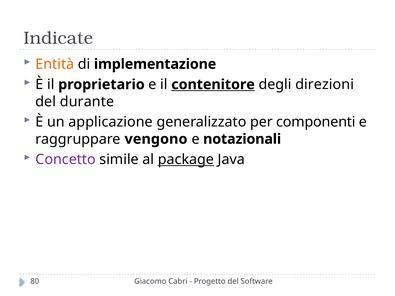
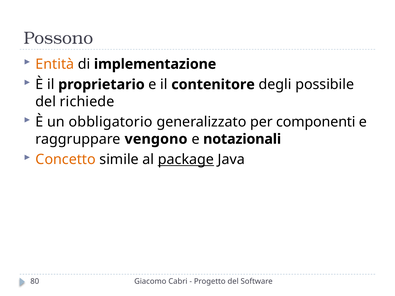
Indicate: Indicate -> Possono (58, 38)
contenitore underline: present -> none (213, 85)
direzioni: direzioni -> possibile (325, 85)
durante: durante -> richiede (87, 102)
applicazione: applicazione -> obbligatorio (111, 122)
Concetto colour: purple -> orange (66, 160)
